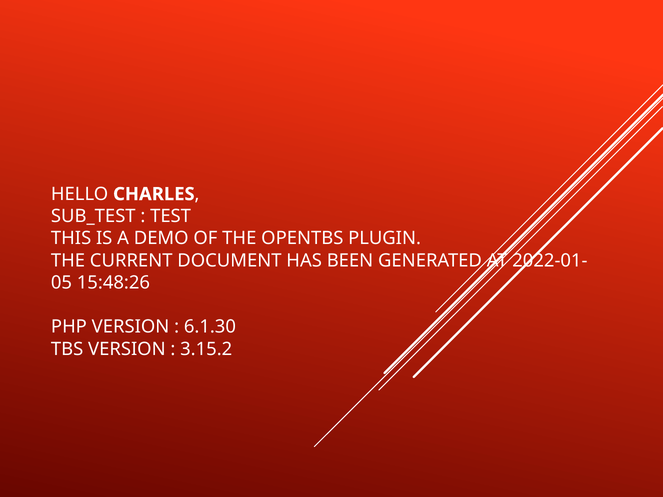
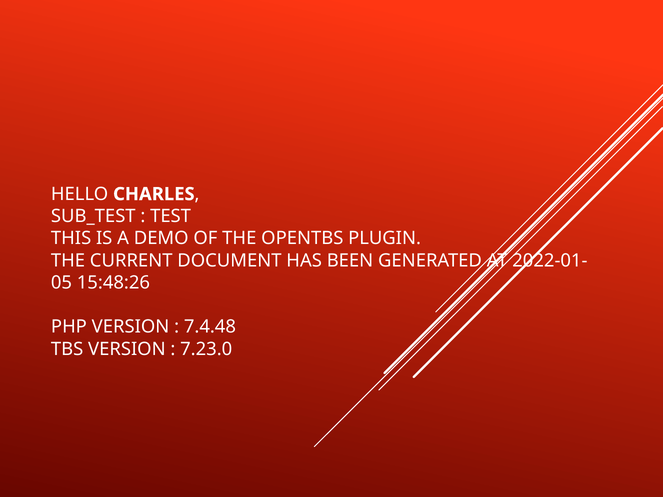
6.1.30: 6.1.30 -> 7.4.48 (210, 327)
3.15.2: 3.15.2 -> 7.23.0 (206, 349)
